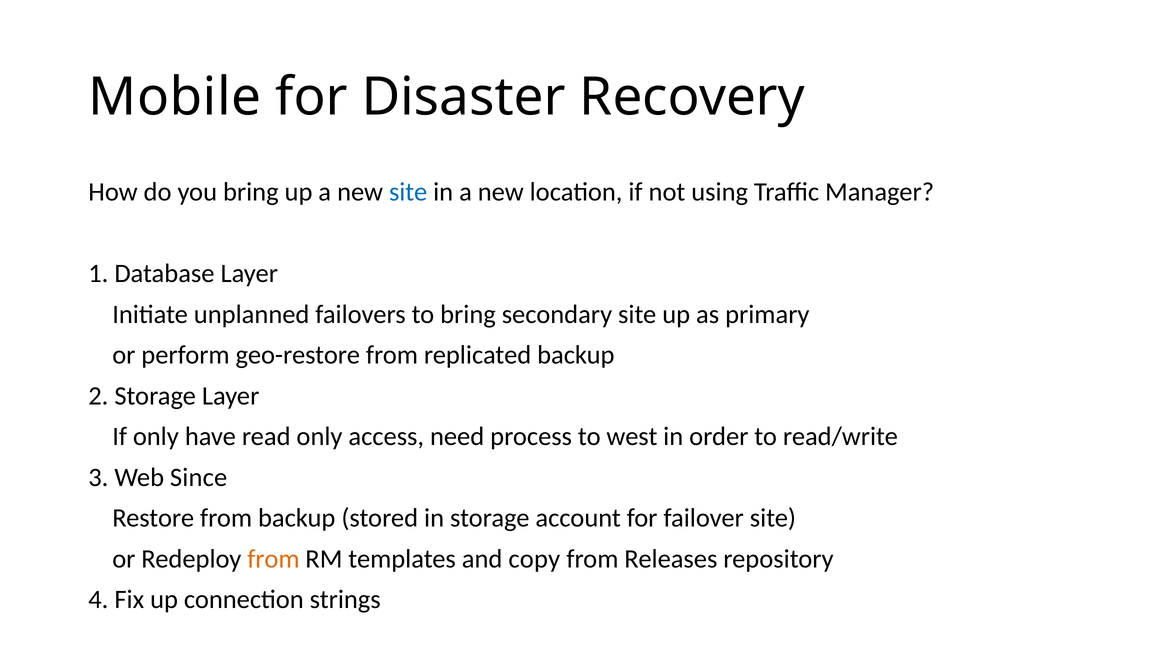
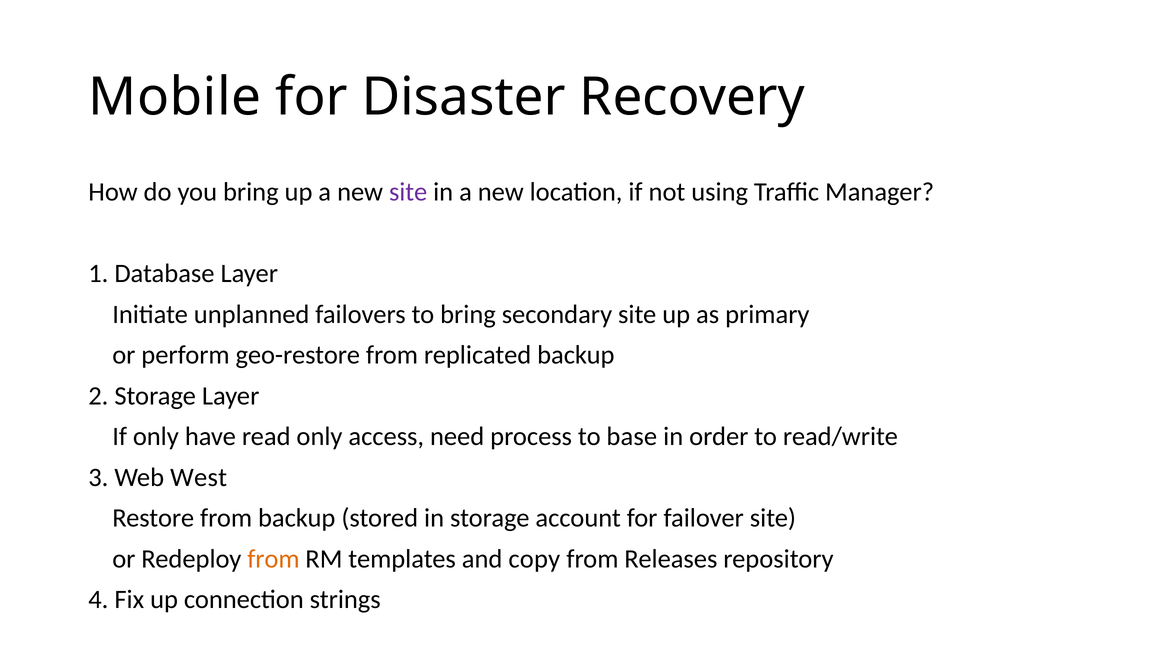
site colour: blue -> purple (408, 192)
west: west -> base (632, 437)
Since: Since -> West (199, 477)
